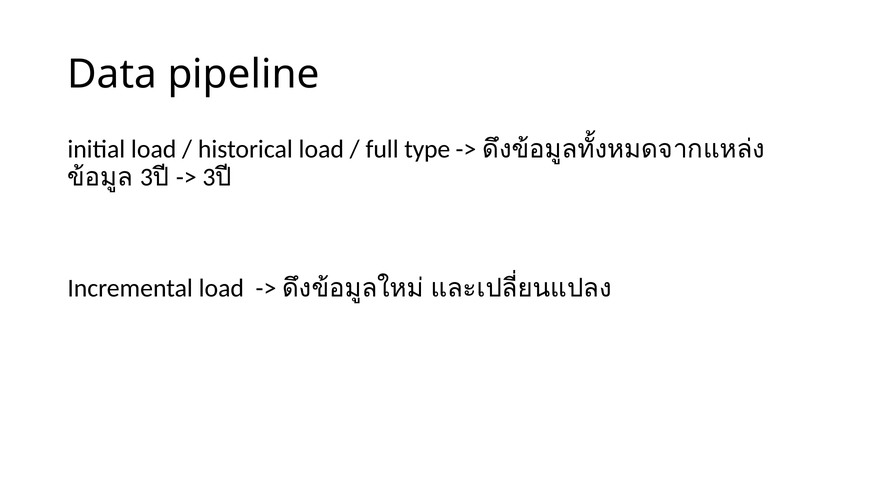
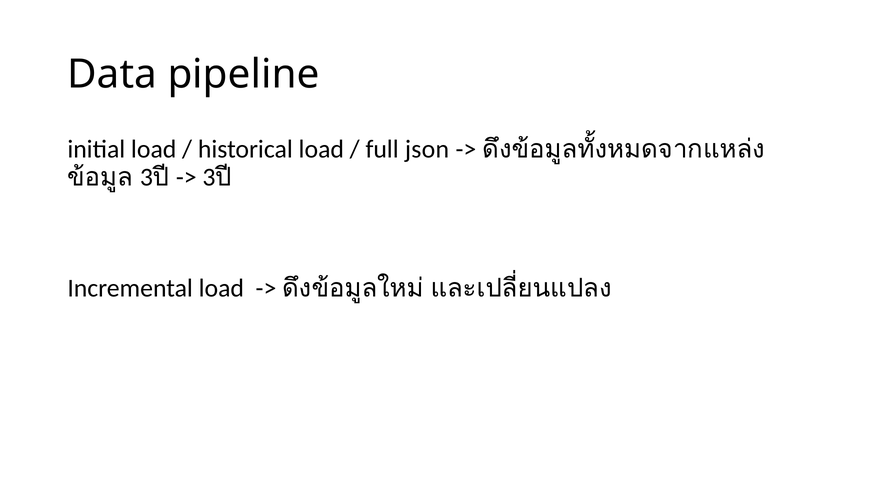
type: type -> json (427, 149)
